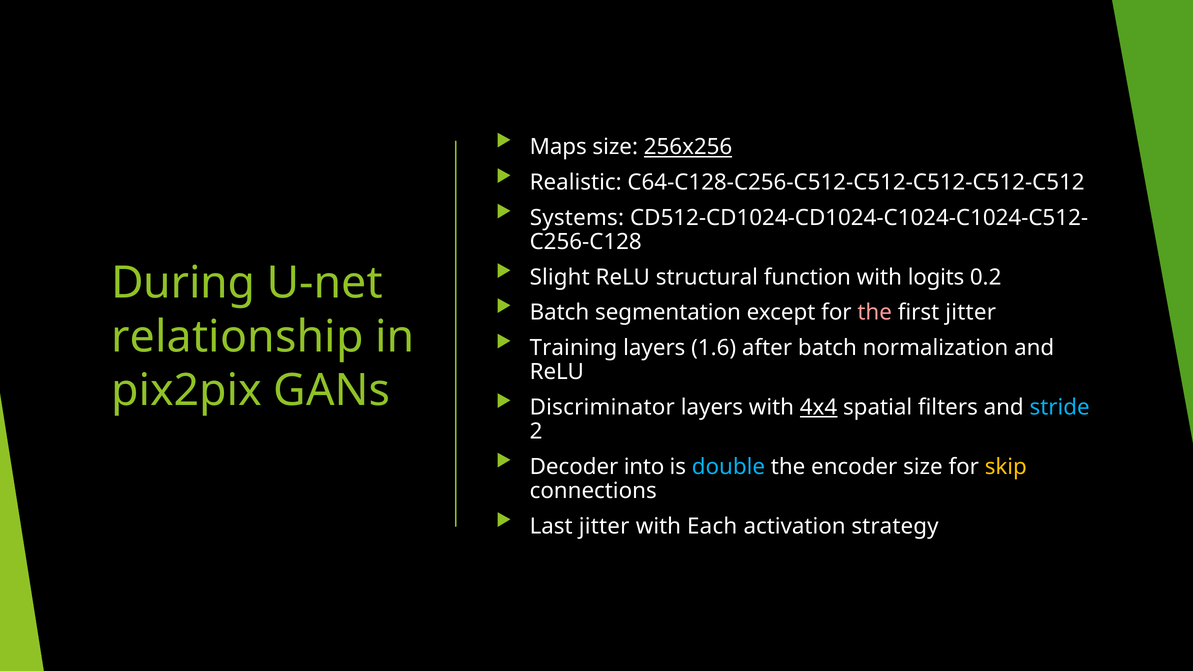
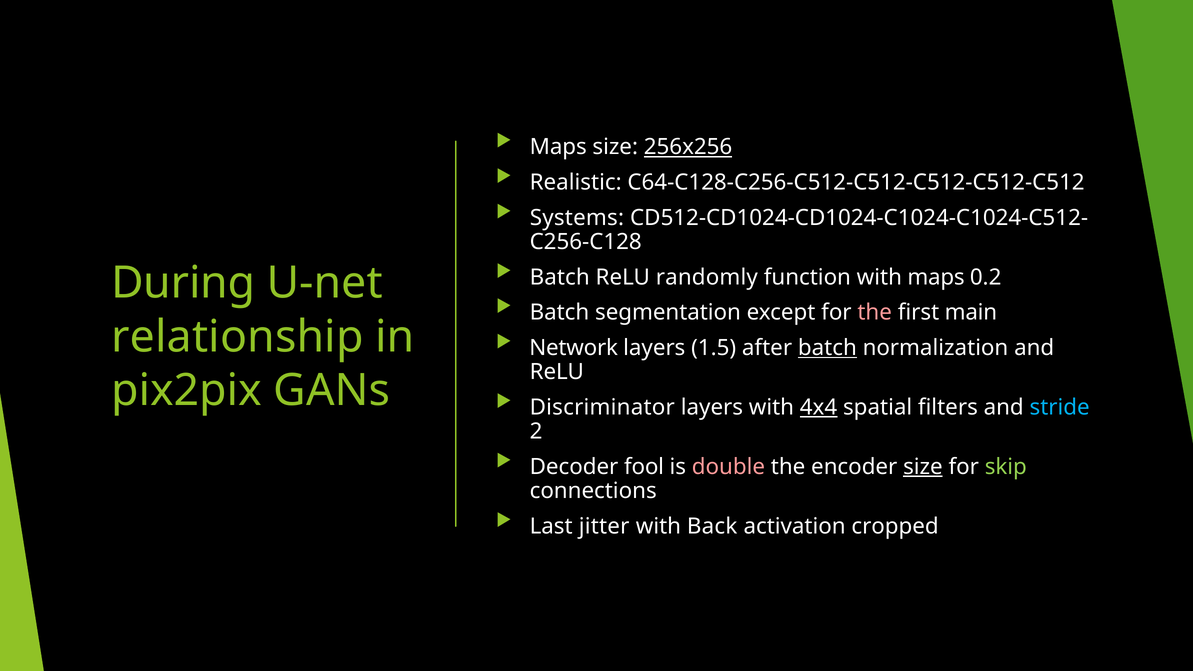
Slight: Slight -> Batch (560, 277)
structural: structural -> randomly (707, 277)
with logits: logits -> maps (936, 277)
first jitter: jitter -> main (971, 313)
Training: Training -> Network (574, 348)
1.6: 1.6 -> 1.5 (714, 348)
batch underline: none -> present (827, 348)
into: into -> fool (644, 467)
double colour: light blue -> pink (728, 467)
size underline: none -> present (923, 467)
skip colour: yellow -> light green (1006, 467)
Each: Each -> Back (712, 526)
strategy: strategy -> cropped (895, 526)
